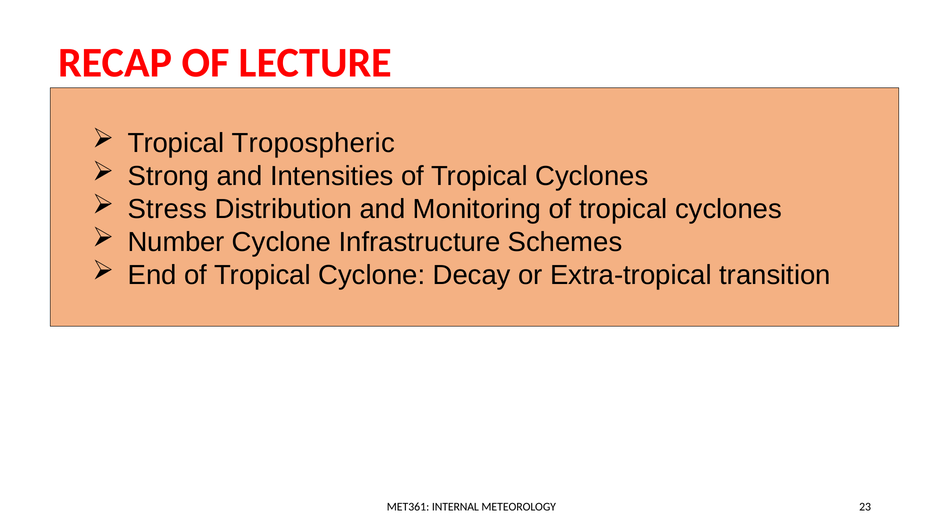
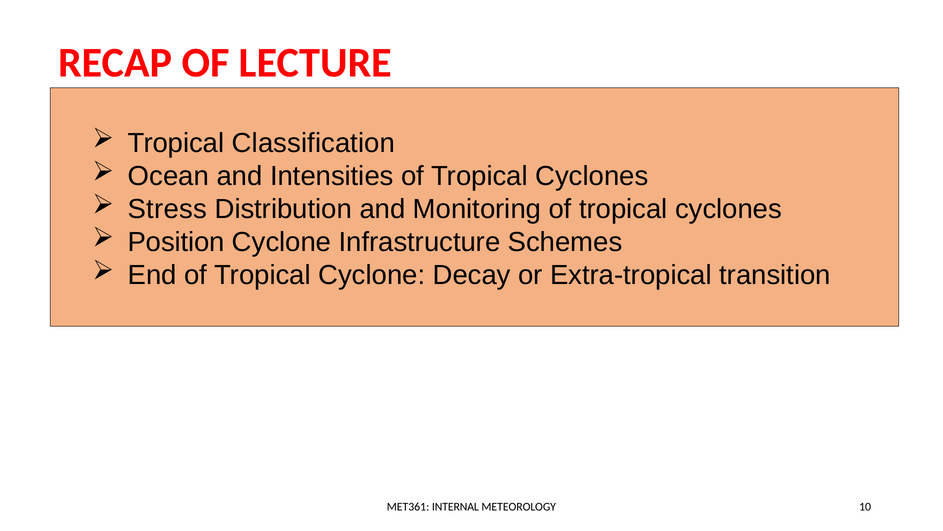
Tropospheric: Tropospheric -> Classification (314, 143)
Strong: Strong -> Ocean (168, 176)
Number: Number -> Position (176, 242)
23: 23 -> 10 (865, 506)
